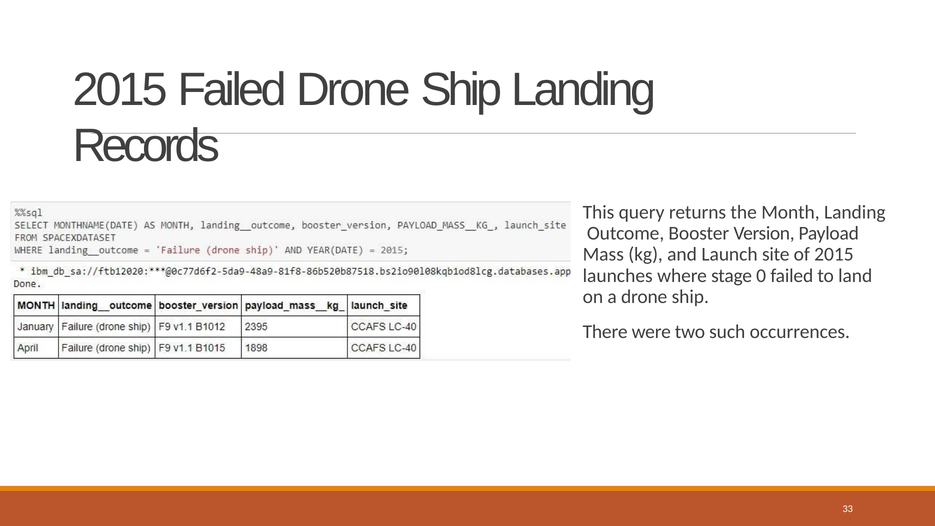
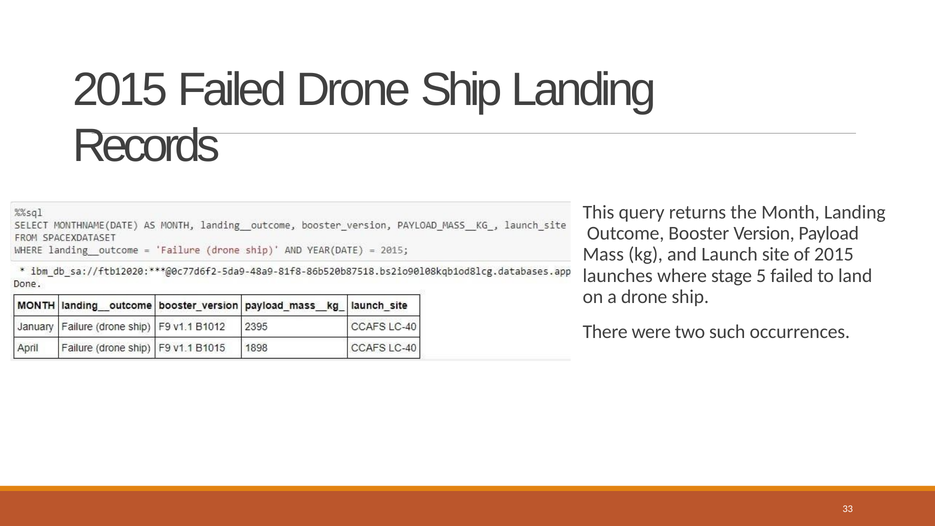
0: 0 -> 5 (761, 276)
